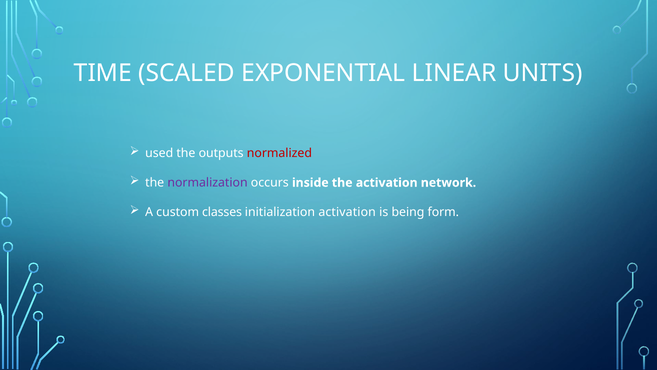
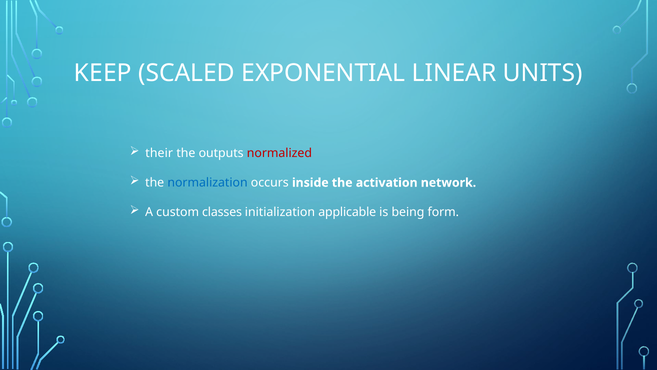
TIME: TIME -> KEEP (103, 73)
used: used -> their (159, 153)
normalization colour: purple -> blue (208, 182)
initialization activation: activation -> applicable (347, 212)
